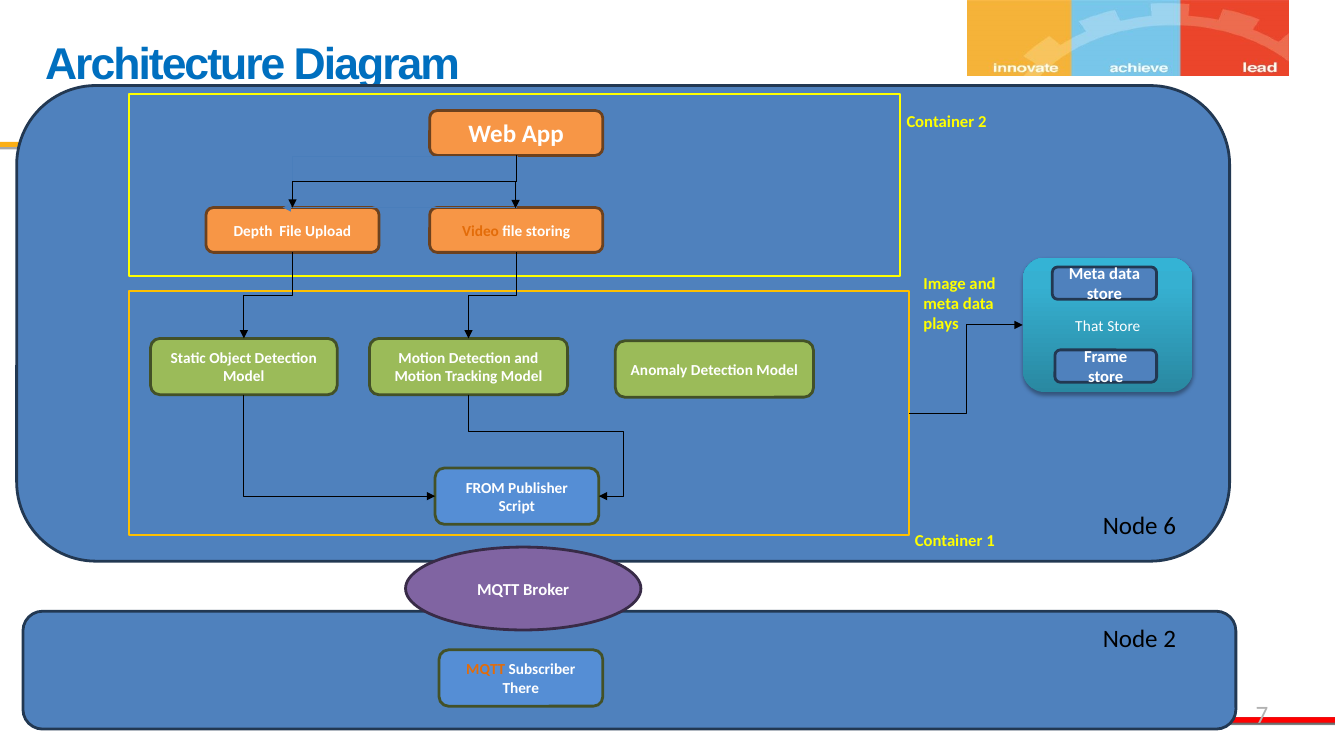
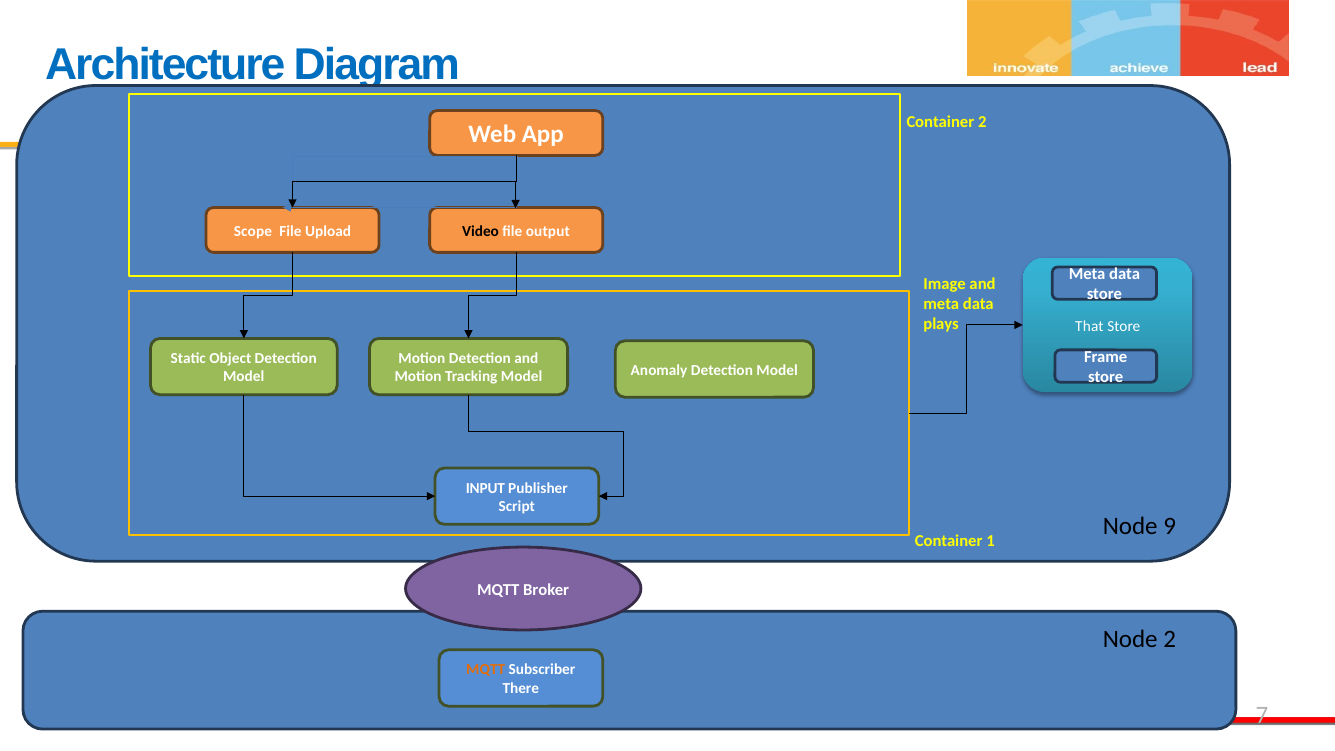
Depth: Depth -> Scope (253, 231)
Video colour: orange -> black (480, 231)
storing: storing -> output (548, 231)
FROM: FROM -> INPUT (485, 488)
6: 6 -> 9 (1170, 526)
